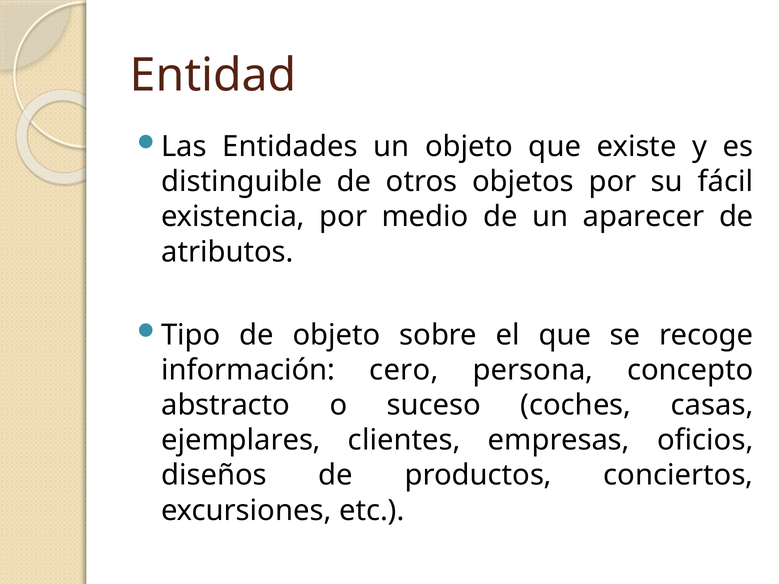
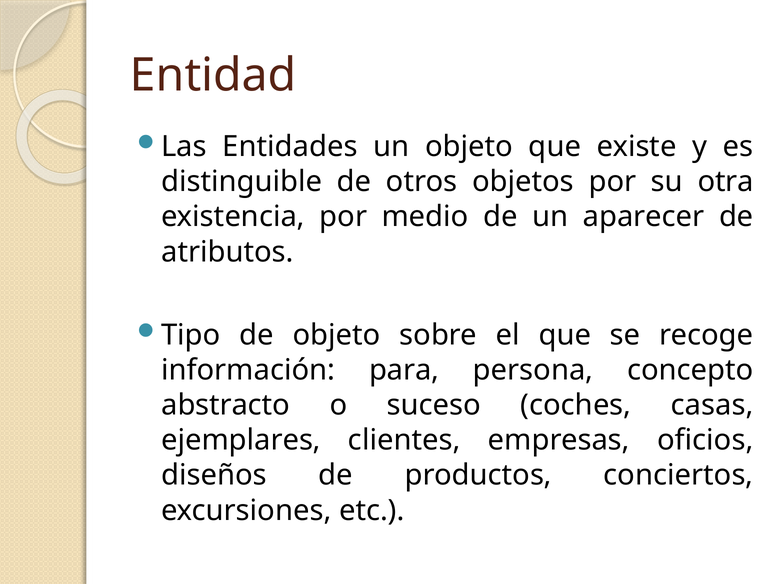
fácil: fácil -> otra (726, 182)
cero: cero -> para (404, 370)
